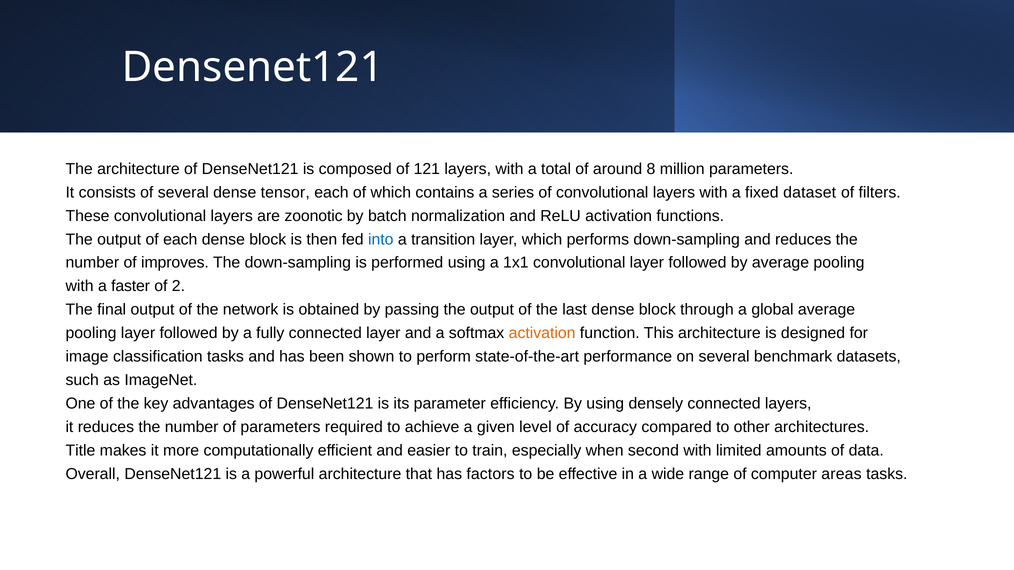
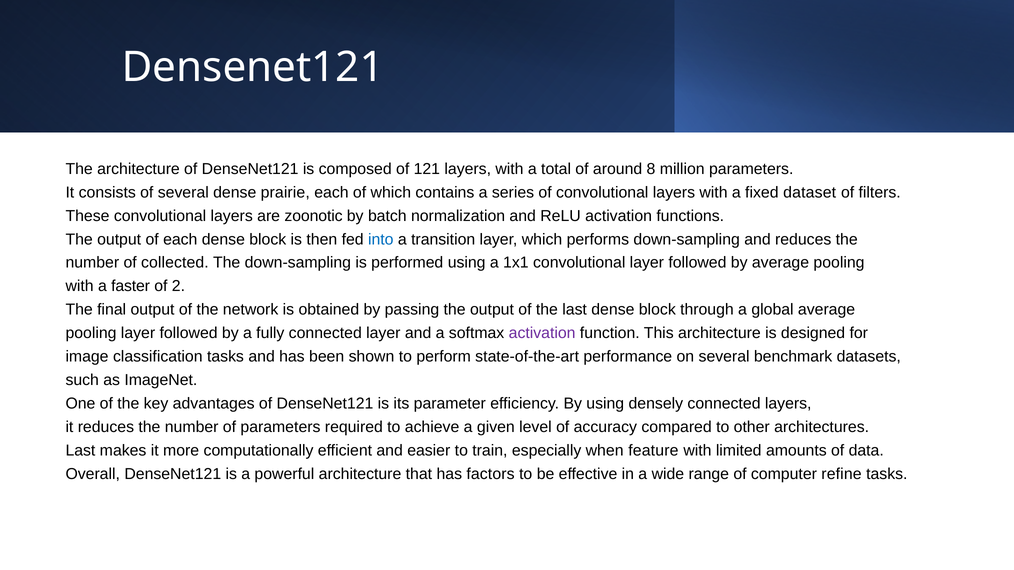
tensor: tensor -> prairie (285, 193)
improves: improves -> collected (175, 263)
activation colour: orange -> purple (542, 333)
Title: Title -> Last (80, 451)
second: second -> feature (653, 451)
areas: areas -> refine (842, 474)
